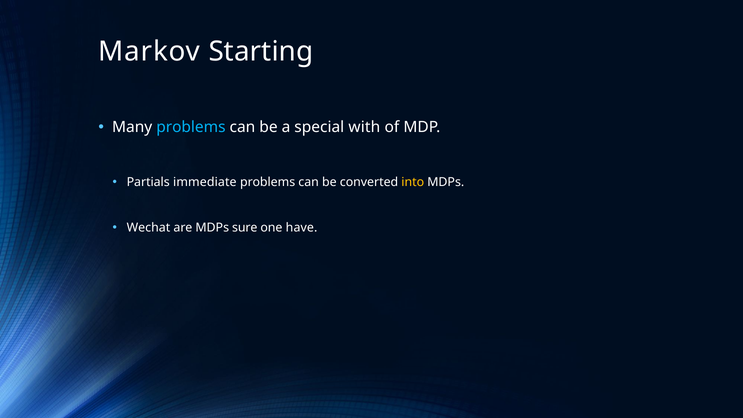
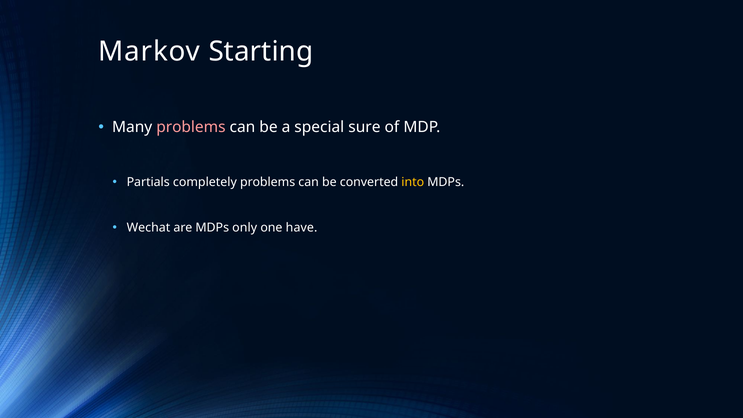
problems colour: light blue -> pink (191, 127)
with: with -> sure (364, 127)
immediate: immediate -> completely (205, 182)
sure: sure -> only (245, 227)
